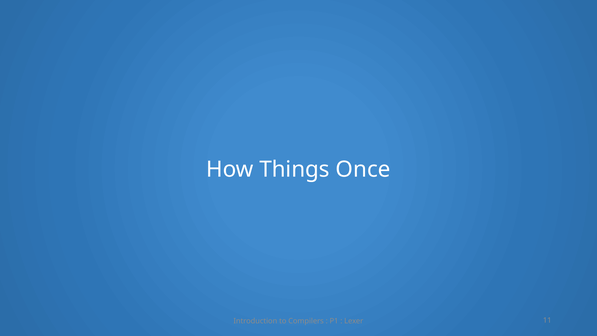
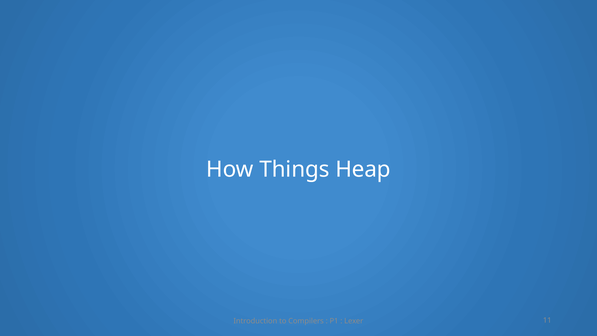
Once: Once -> Heap (363, 169)
